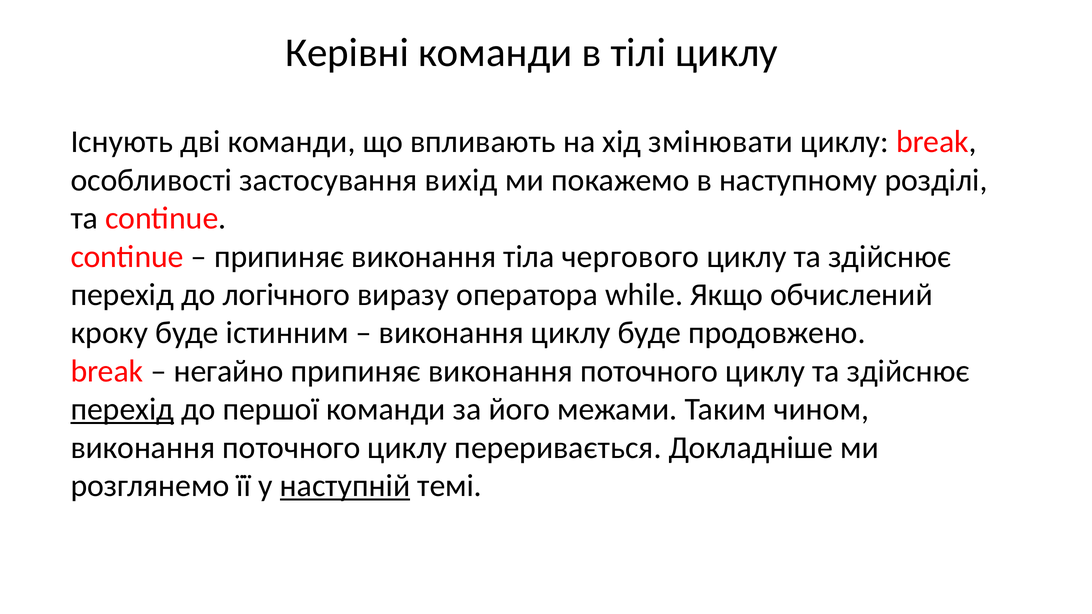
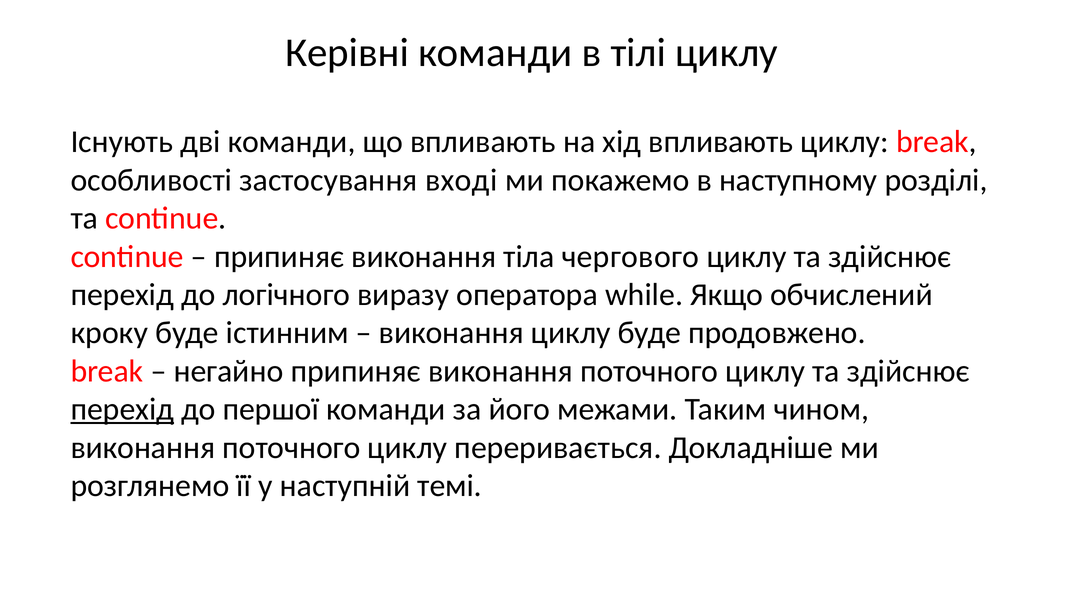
хід змінювати: змінювати -> впливають (721, 142)
вихід: вихід -> вході (461, 180)
наступній underline: present -> none (345, 486)
